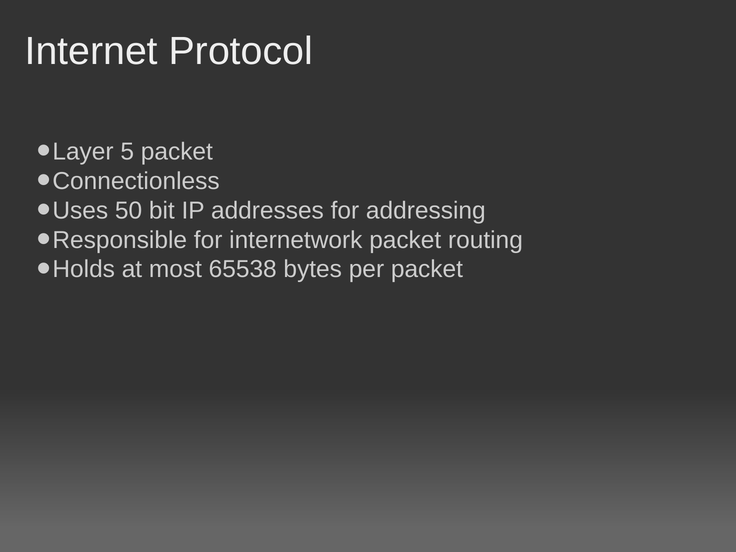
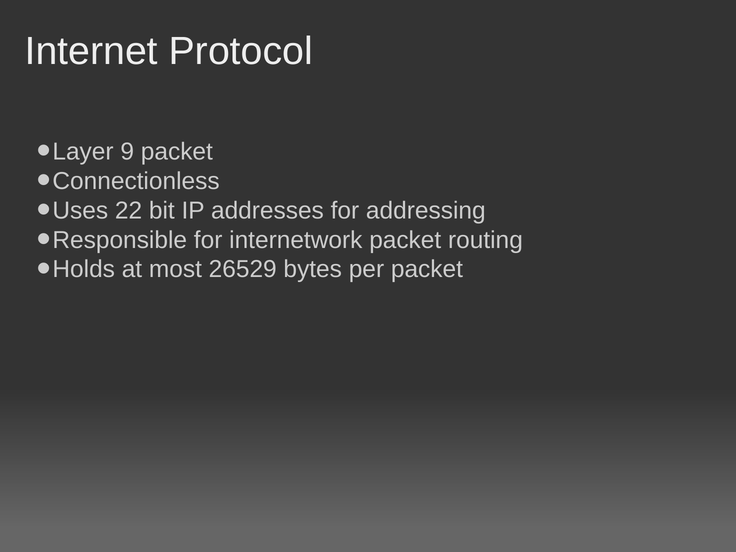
5: 5 -> 9 (127, 152)
50: 50 -> 22 (129, 211)
65538: 65538 -> 26529 (243, 269)
